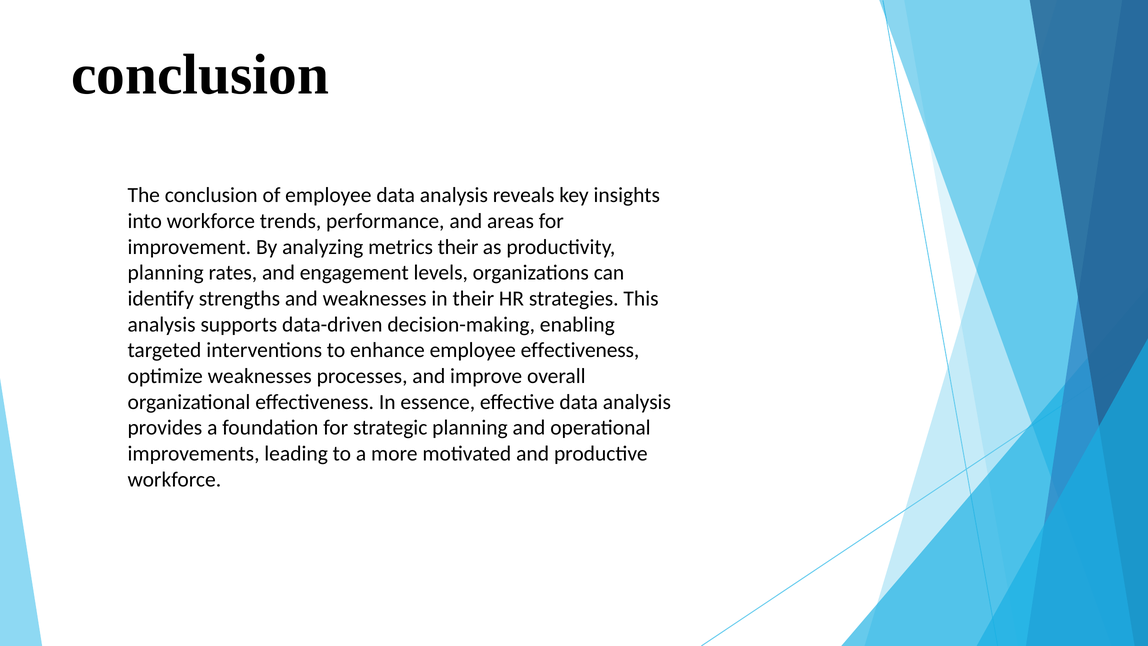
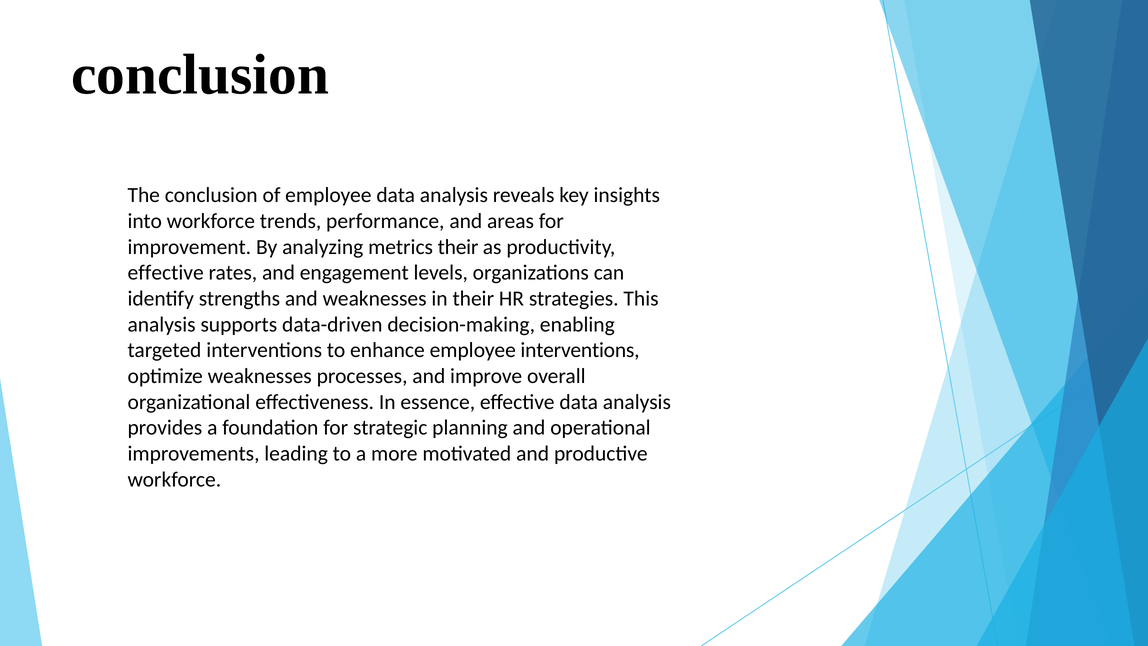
planning: planning -> effective (166, 273)
employee effectiveness: effectiveness -> interventions (580, 350)
